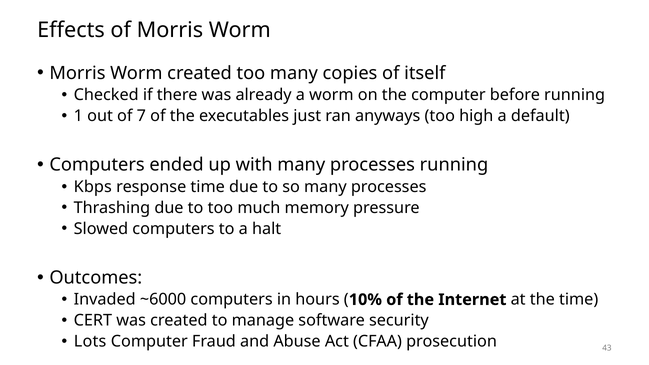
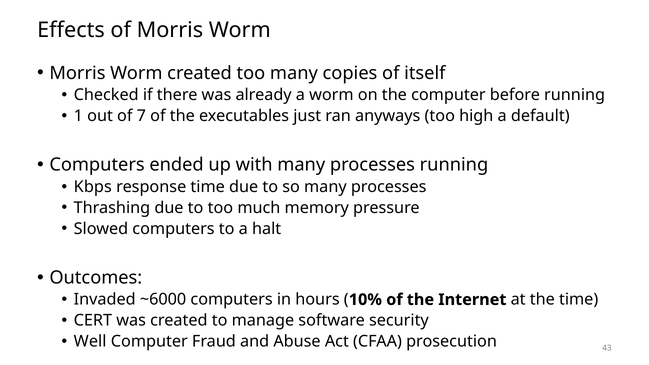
Lots: Lots -> Well (90, 341)
